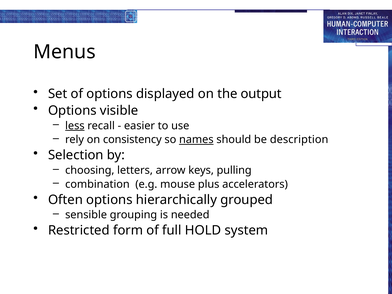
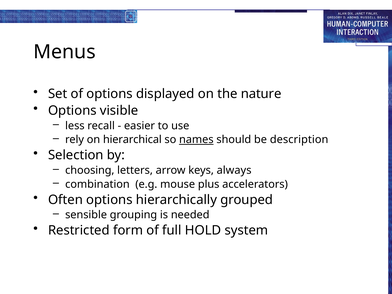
output: output -> nature (261, 94)
less underline: present -> none (75, 126)
consistency: consistency -> hierarchical (132, 140)
pulling: pulling -> always (234, 170)
